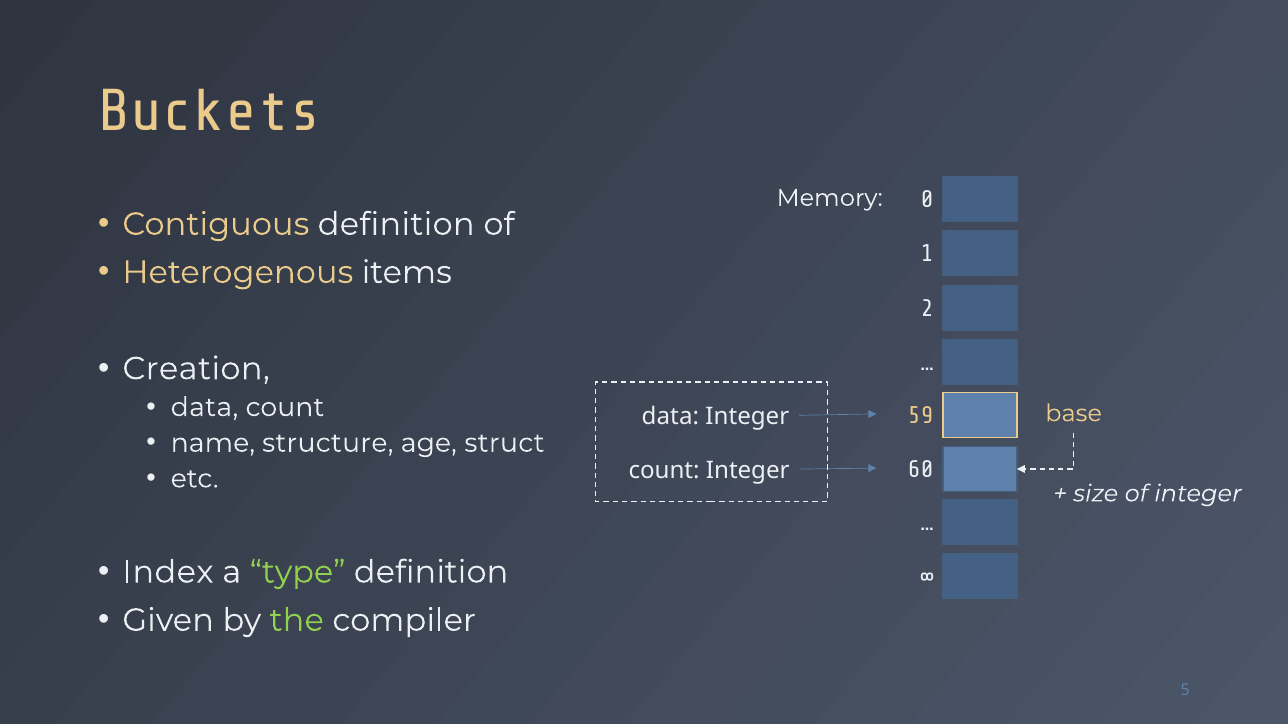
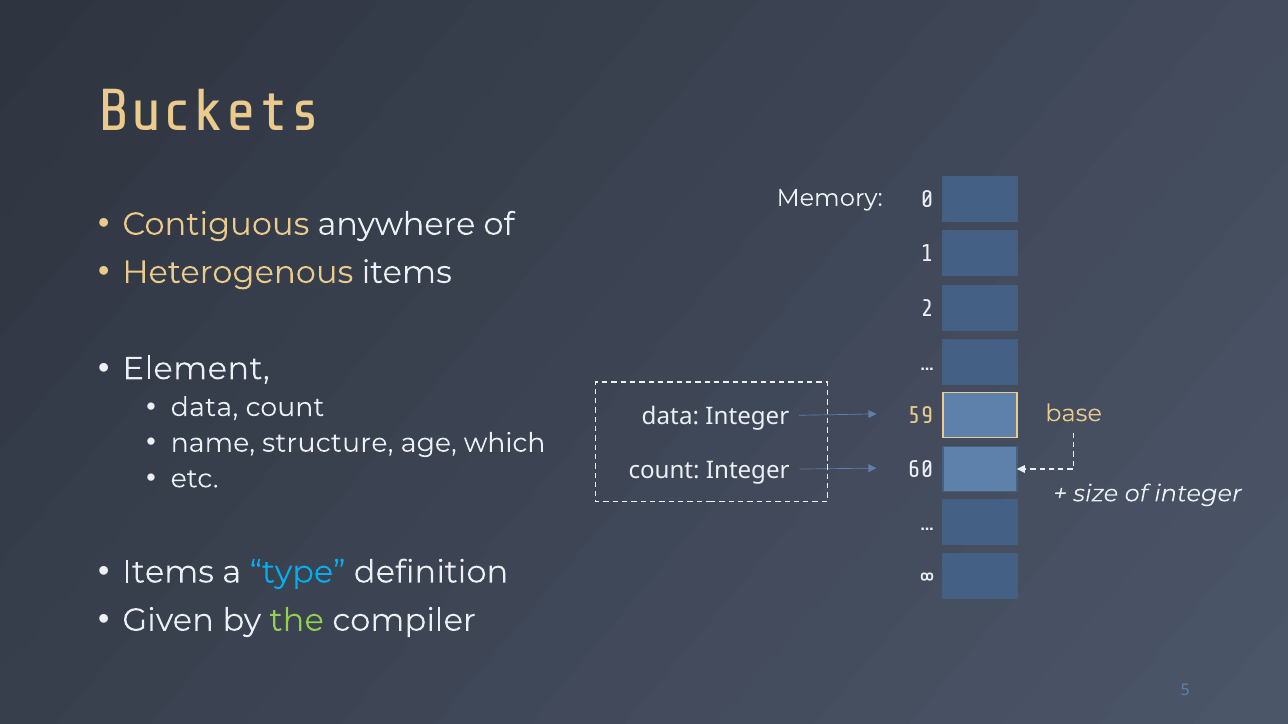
Contiguous definition: definition -> anywhere (396, 224)
Creation: Creation -> Element (196, 369)
struct: struct -> which (505, 443)
Index: Index -> Items (168, 572)
type colour: light green -> light blue (298, 572)
